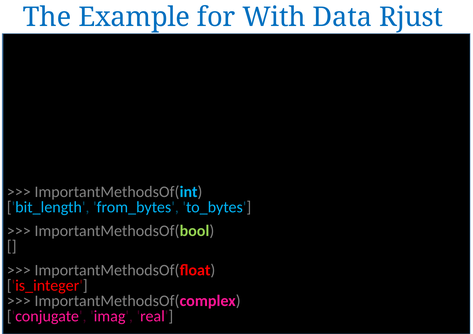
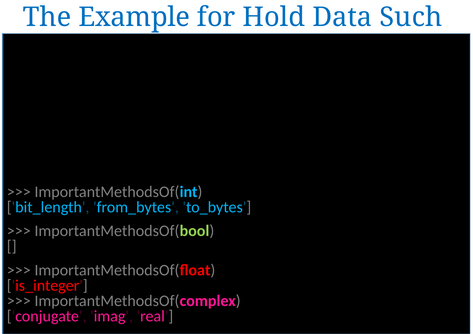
With: With -> Hold (274, 17)
Rjust: Rjust -> Such (411, 17)
